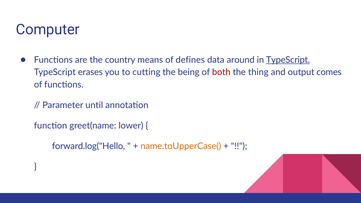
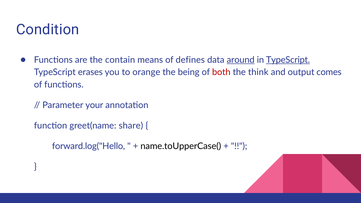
Computer: Computer -> Condition (48, 30)
country: country -> contain (120, 60)
around underline: none -> present (241, 60)
cutting: cutting -> orange (146, 72)
thing: thing -> think (258, 72)
until: until -> your (94, 105)
lower: lower -> share (131, 126)
name.toUpperCase( colour: orange -> black (181, 146)
